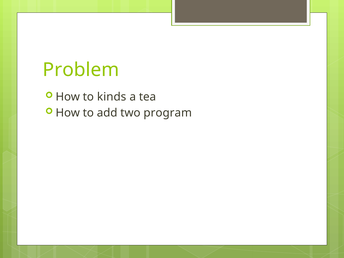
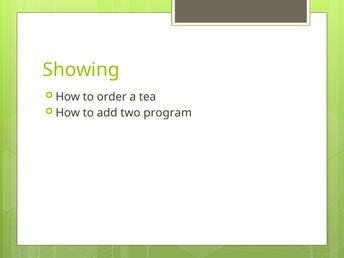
Problem: Problem -> Showing (81, 70)
kinds: kinds -> order (112, 97)
